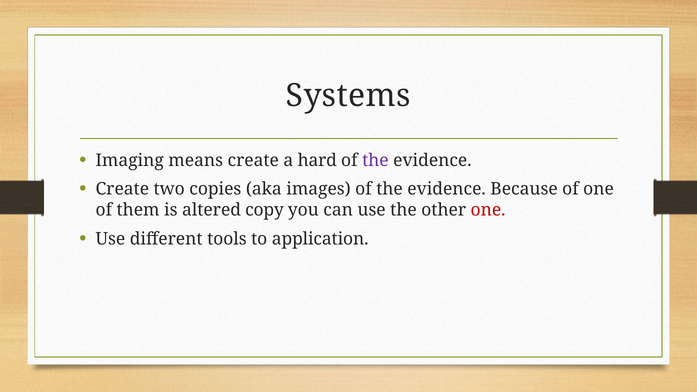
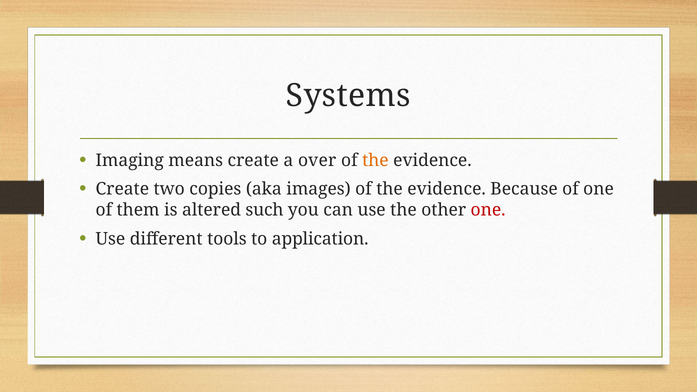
hard: hard -> over (317, 160)
the colour: purple -> orange (375, 160)
copy: copy -> such (264, 210)
